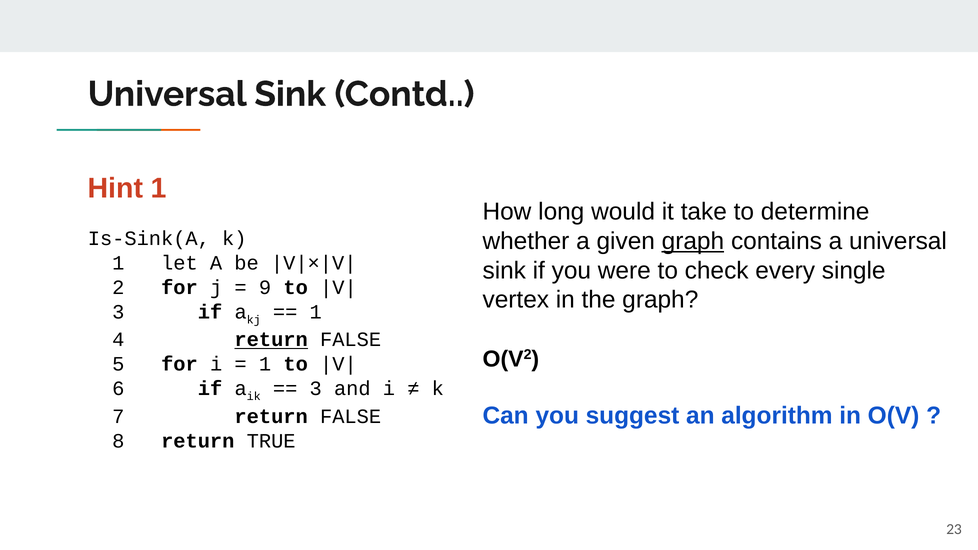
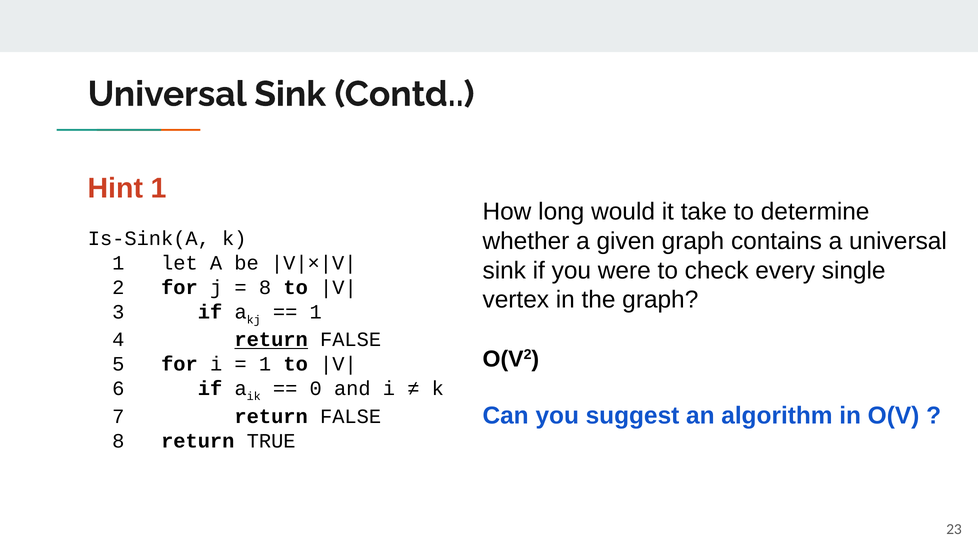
graph underline: present -> none (693, 241)
9: 9 -> 8 (265, 288)
3: 3 -> 0 (316, 389)
